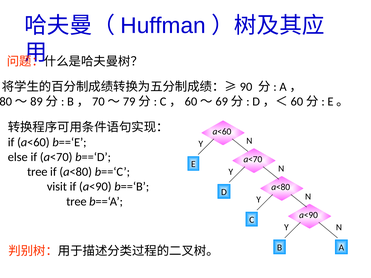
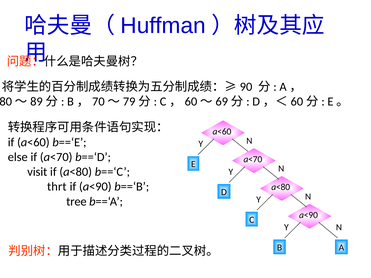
tree: tree -> visit (37, 172)
visit: visit -> thrt (57, 187)
